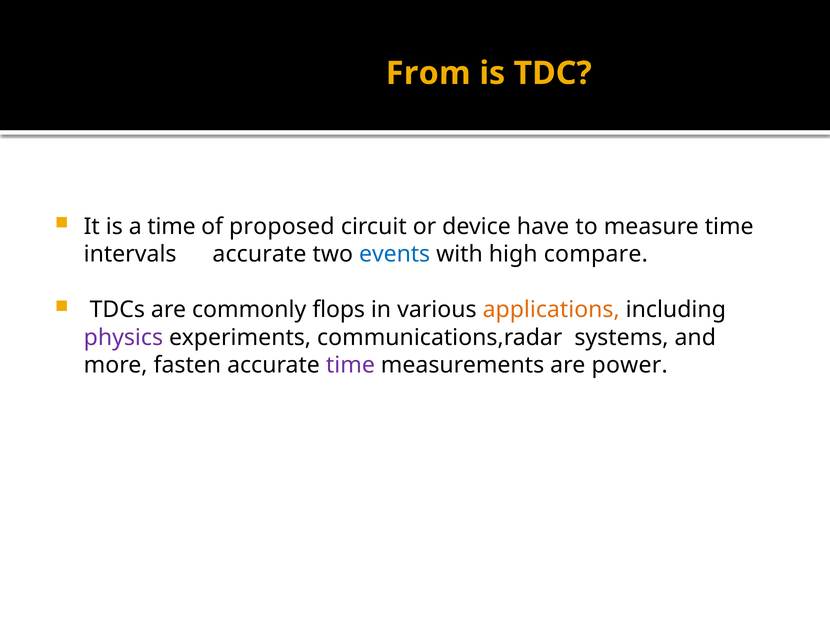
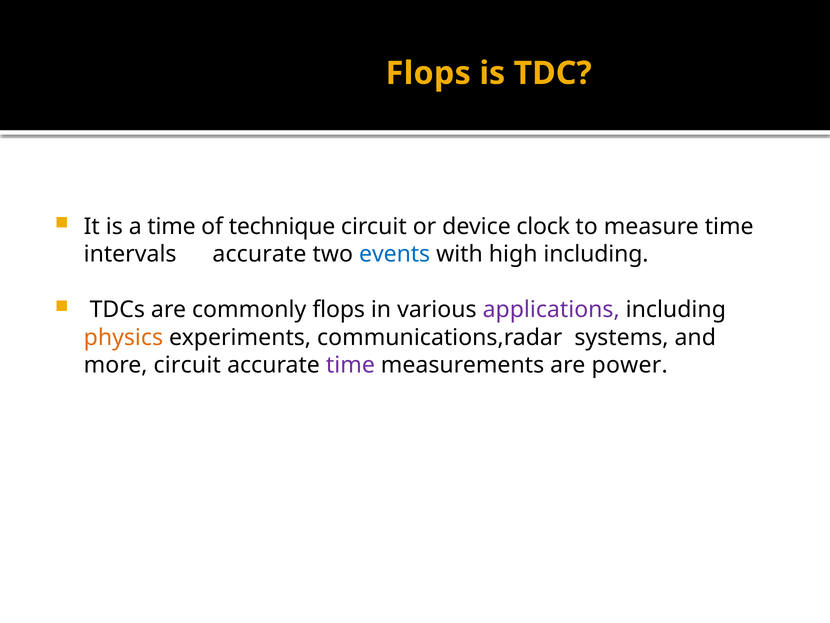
From: From -> Flops (428, 73)
proposed: proposed -> technique (282, 226)
have: have -> clock (543, 226)
high compare: compare -> including (596, 254)
applications colour: orange -> purple (551, 310)
physics colour: purple -> orange (123, 337)
more fasten: fasten -> circuit (187, 365)
